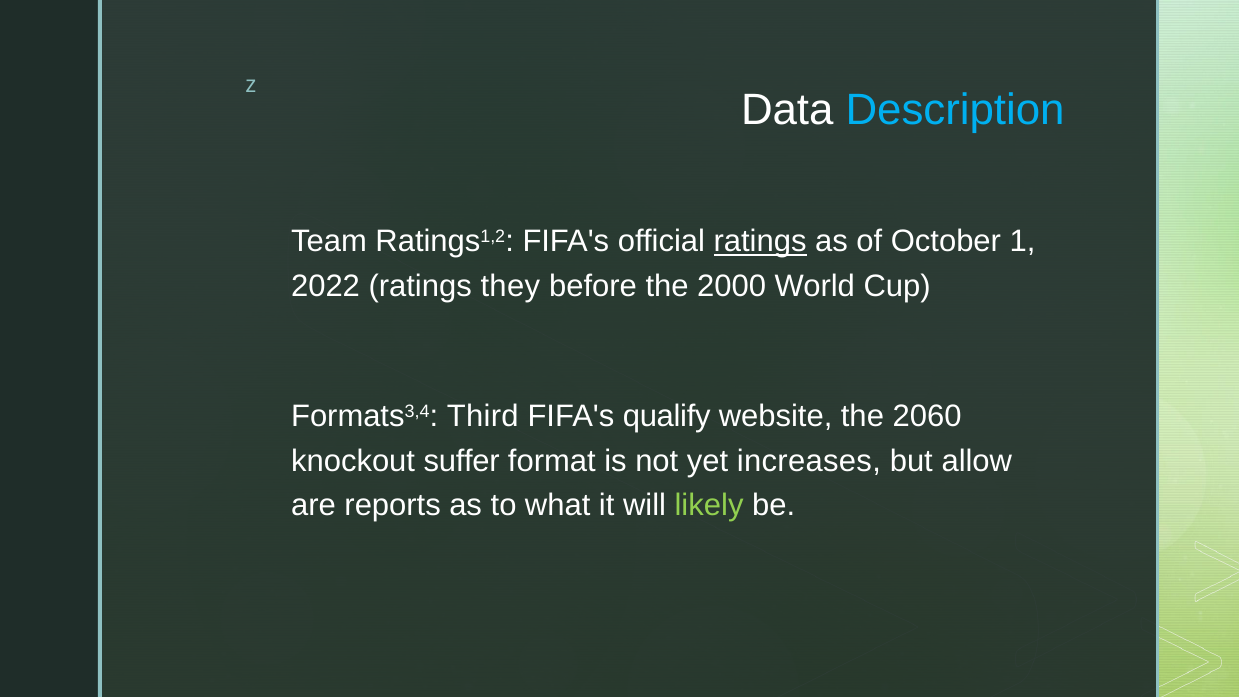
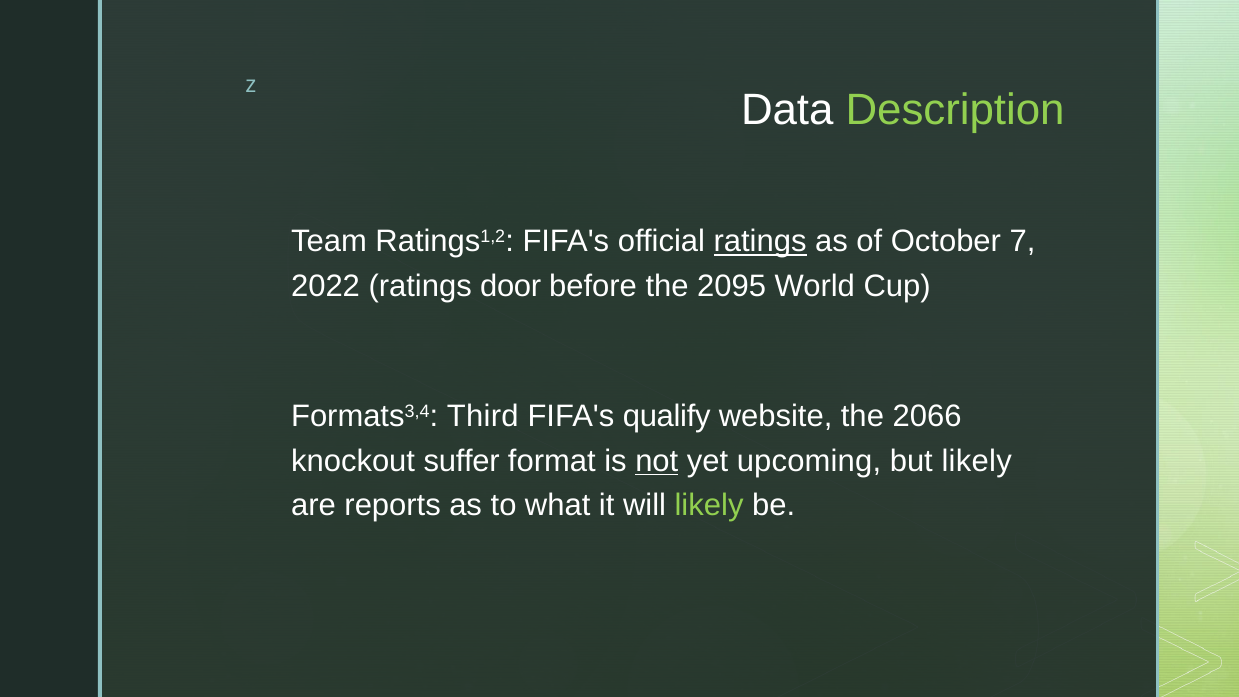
Description colour: light blue -> light green (955, 110)
1: 1 -> 7 (1023, 241)
they: they -> door (511, 286)
2000: 2000 -> 2095 (732, 286)
2060: 2060 -> 2066 (927, 416)
not underline: none -> present (657, 461)
increases: increases -> upcoming (809, 461)
but allow: allow -> likely (977, 461)
